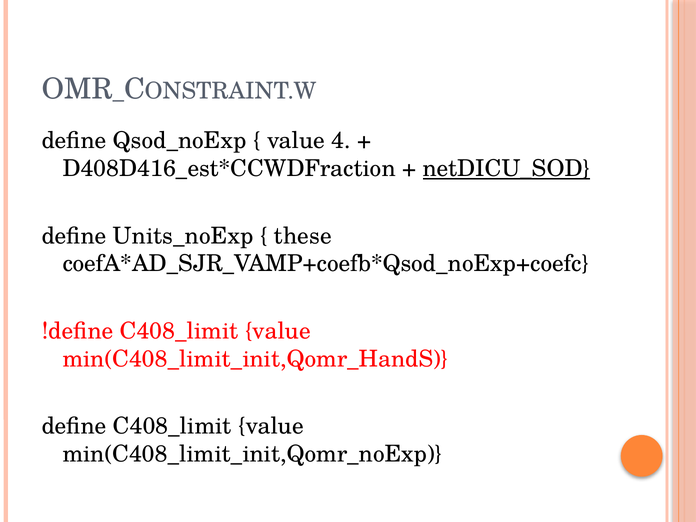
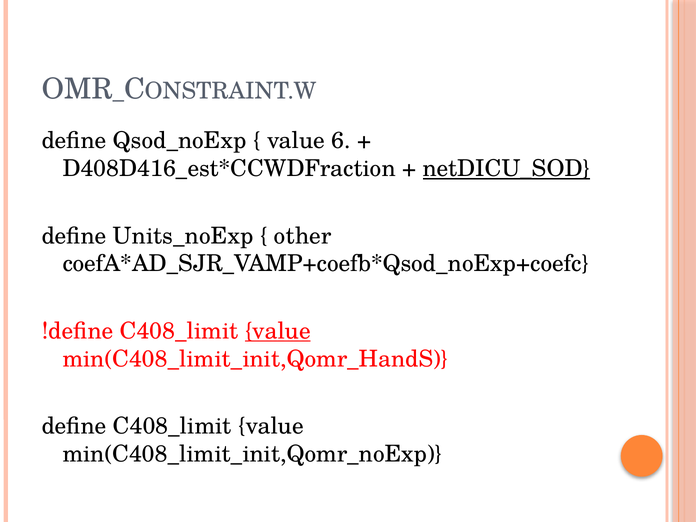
4: 4 -> 6 (341, 141)
these: these -> other (303, 236)
value underline: none -> present (278, 331)
